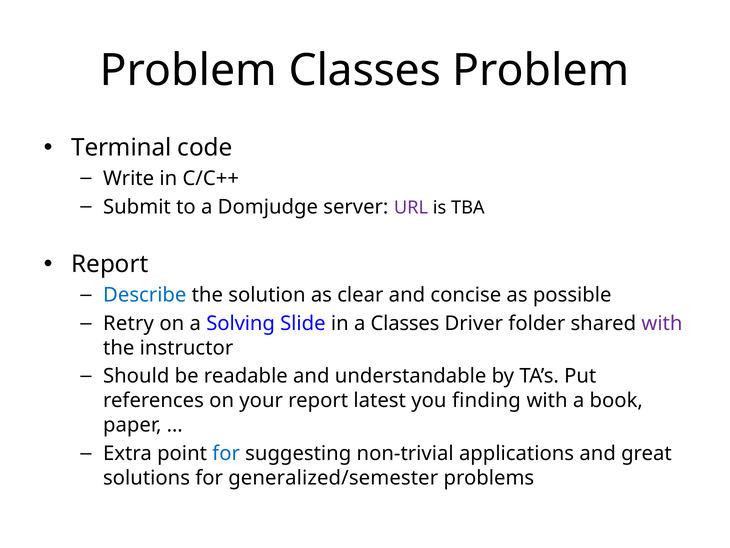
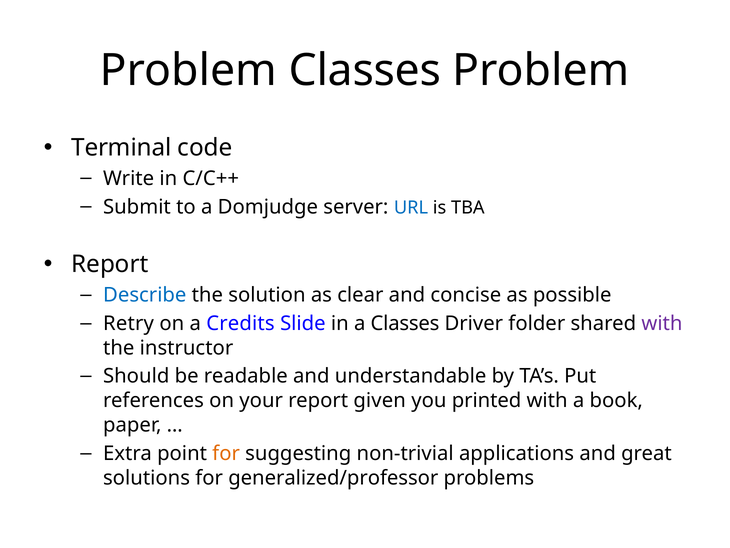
URL colour: purple -> blue (411, 207)
Solving: Solving -> Credits (240, 323)
latest: latest -> given (380, 400)
finding: finding -> printed (487, 400)
for colour: blue -> orange (226, 453)
generalized/semester: generalized/semester -> generalized/professor (333, 477)
